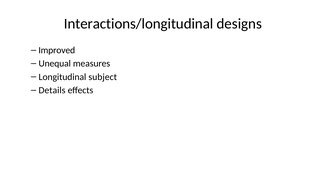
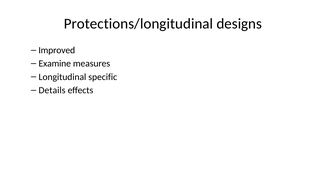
Interactions/longitudinal: Interactions/longitudinal -> Protections/longitudinal (138, 24)
Unequal: Unequal -> Examine (55, 64)
subject: subject -> specific (103, 77)
